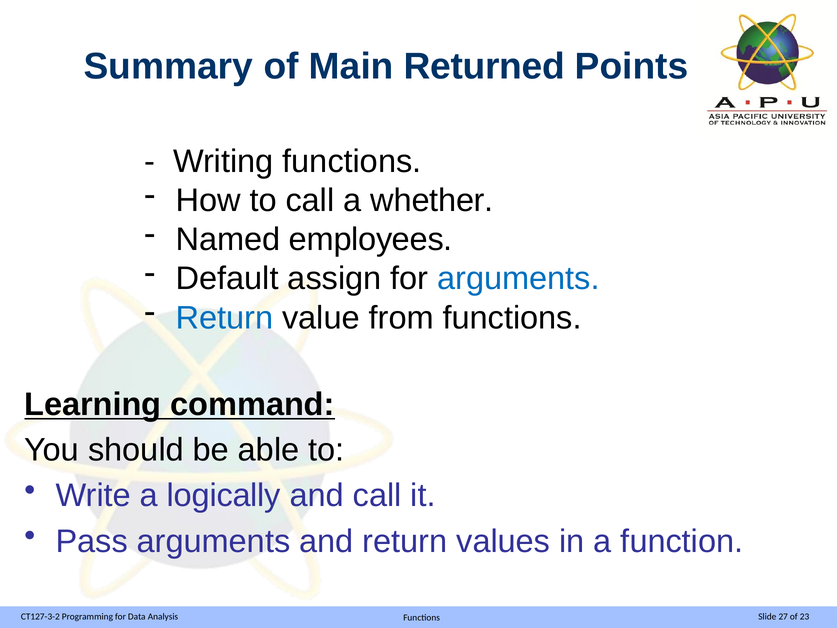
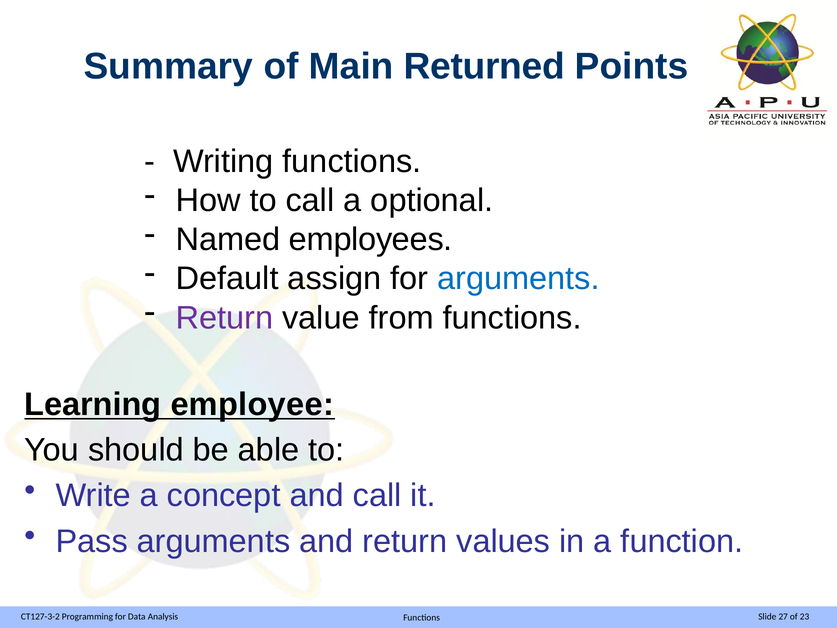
whether: whether -> optional (432, 200)
Return colour: blue -> purple (224, 318)
command: command -> employee (252, 404)
logically: logically -> concept (224, 495)
